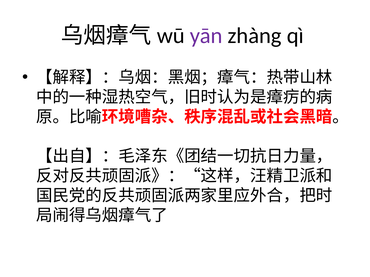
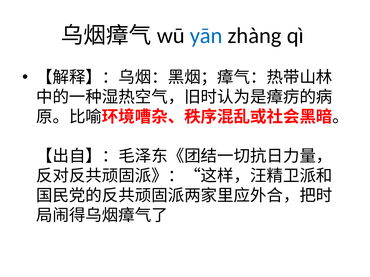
yān colour: purple -> blue (206, 36)
